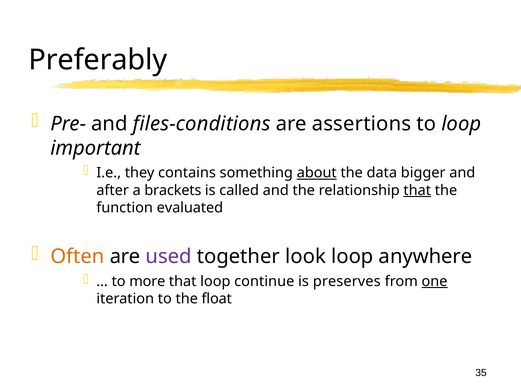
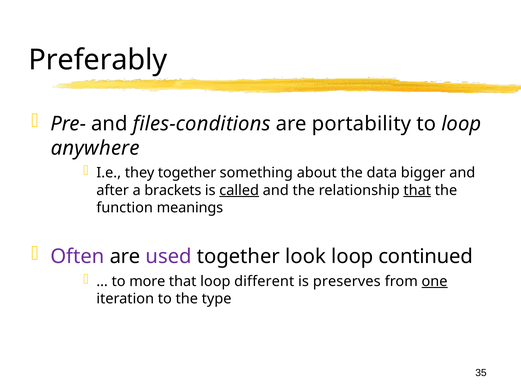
assertions: assertions -> portability (361, 124)
important: important -> anywhere (95, 148)
they contains: contains -> together (187, 173)
about underline: present -> none (317, 173)
called underline: none -> present (239, 190)
evaluated: evaluated -> meanings (190, 208)
Often colour: orange -> purple (77, 256)
anywhere: anywhere -> continued (426, 256)
continue: continue -> different (264, 281)
float: float -> type (217, 298)
